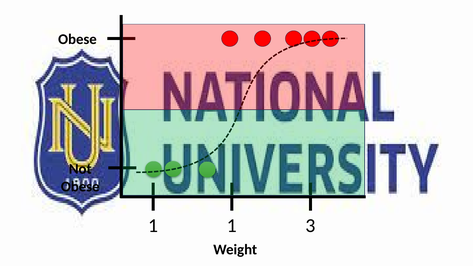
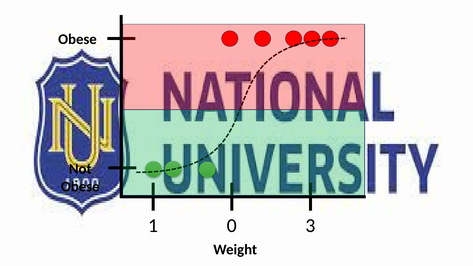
1 1: 1 -> 0 (232, 226)
